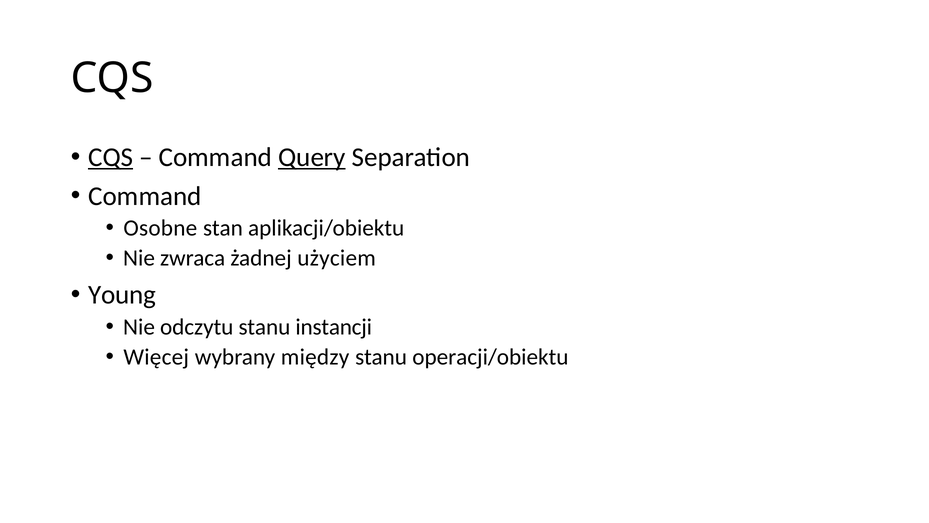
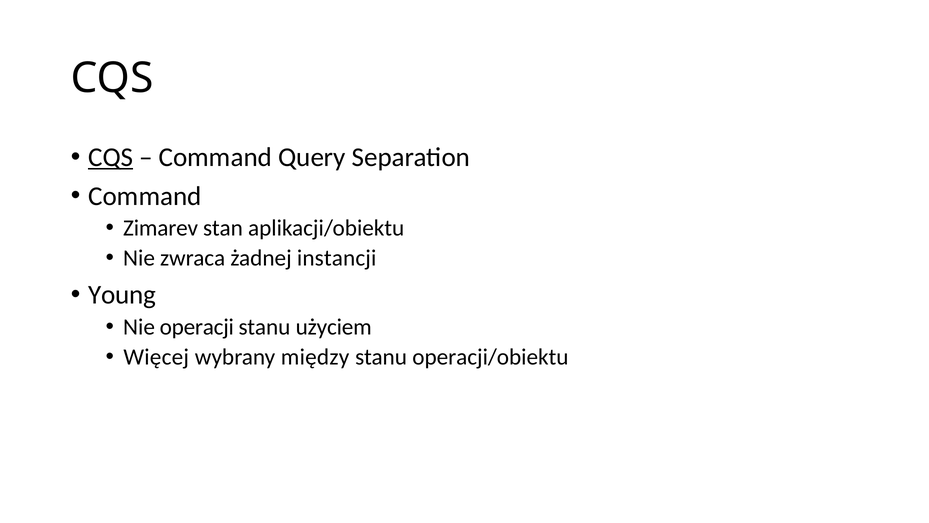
Query underline: present -> none (312, 157)
Osobne: Osobne -> Zimarev (161, 228)
użyciem: użyciem -> instancji (337, 258)
odczytu: odczytu -> operacji (197, 327)
instancji: instancji -> użyciem (334, 327)
